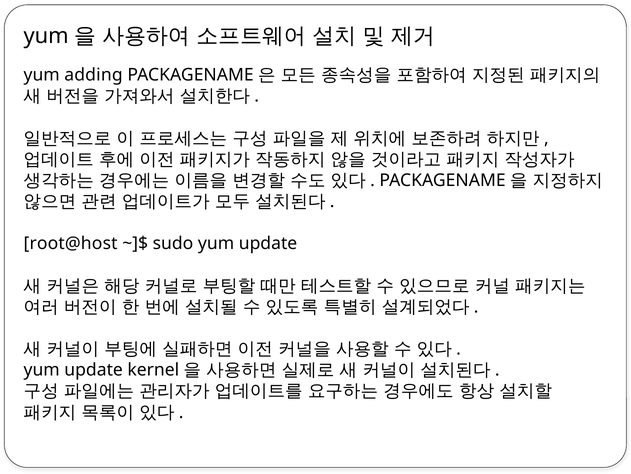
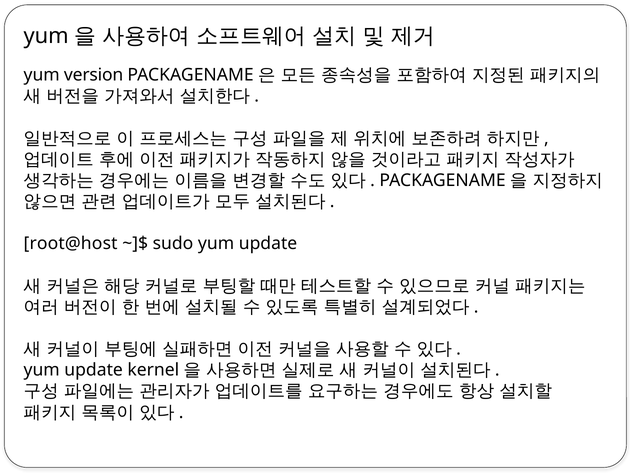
adding: adding -> version (94, 75)
